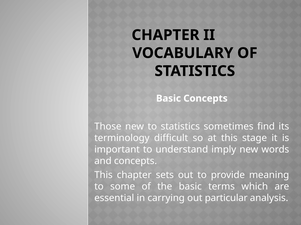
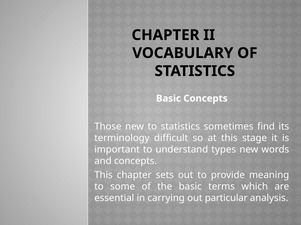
imply: imply -> types (224, 150)
